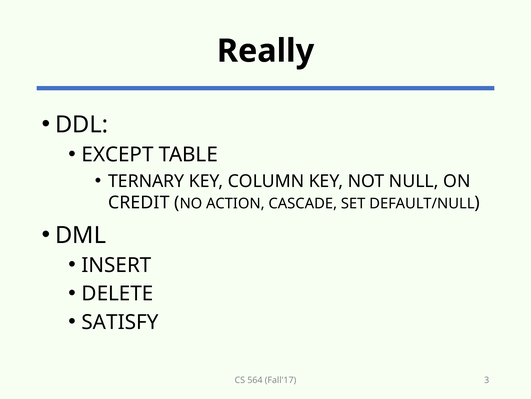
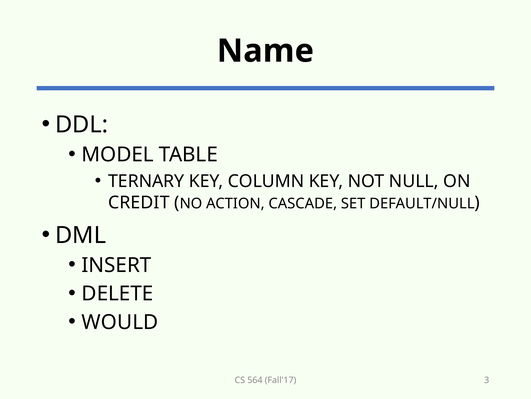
Really: Really -> Name (265, 51)
EXCEPT: EXCEPT -> MODEL (118, 154)
SATISFY: SATISFY -> WOULD (120, 322)
